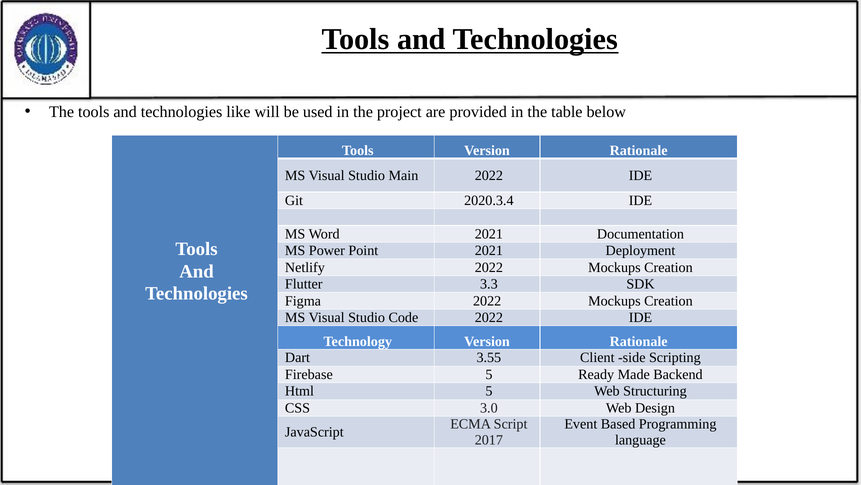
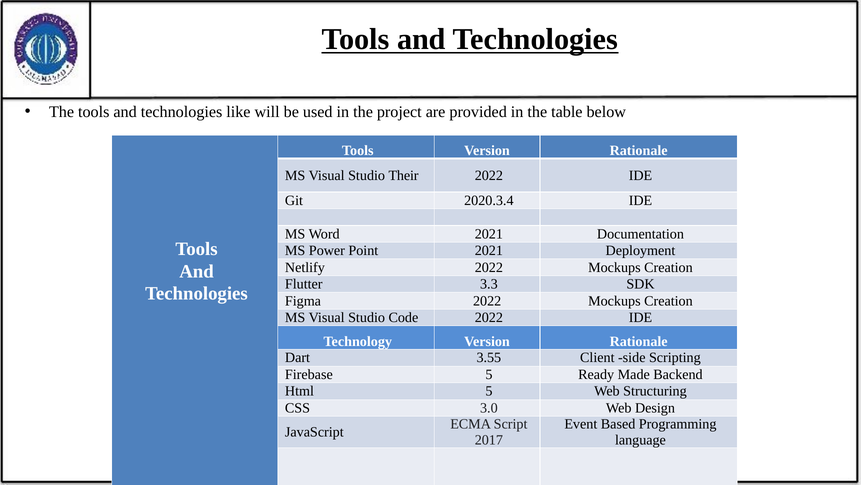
Main: Main -> Their (404, 175)
